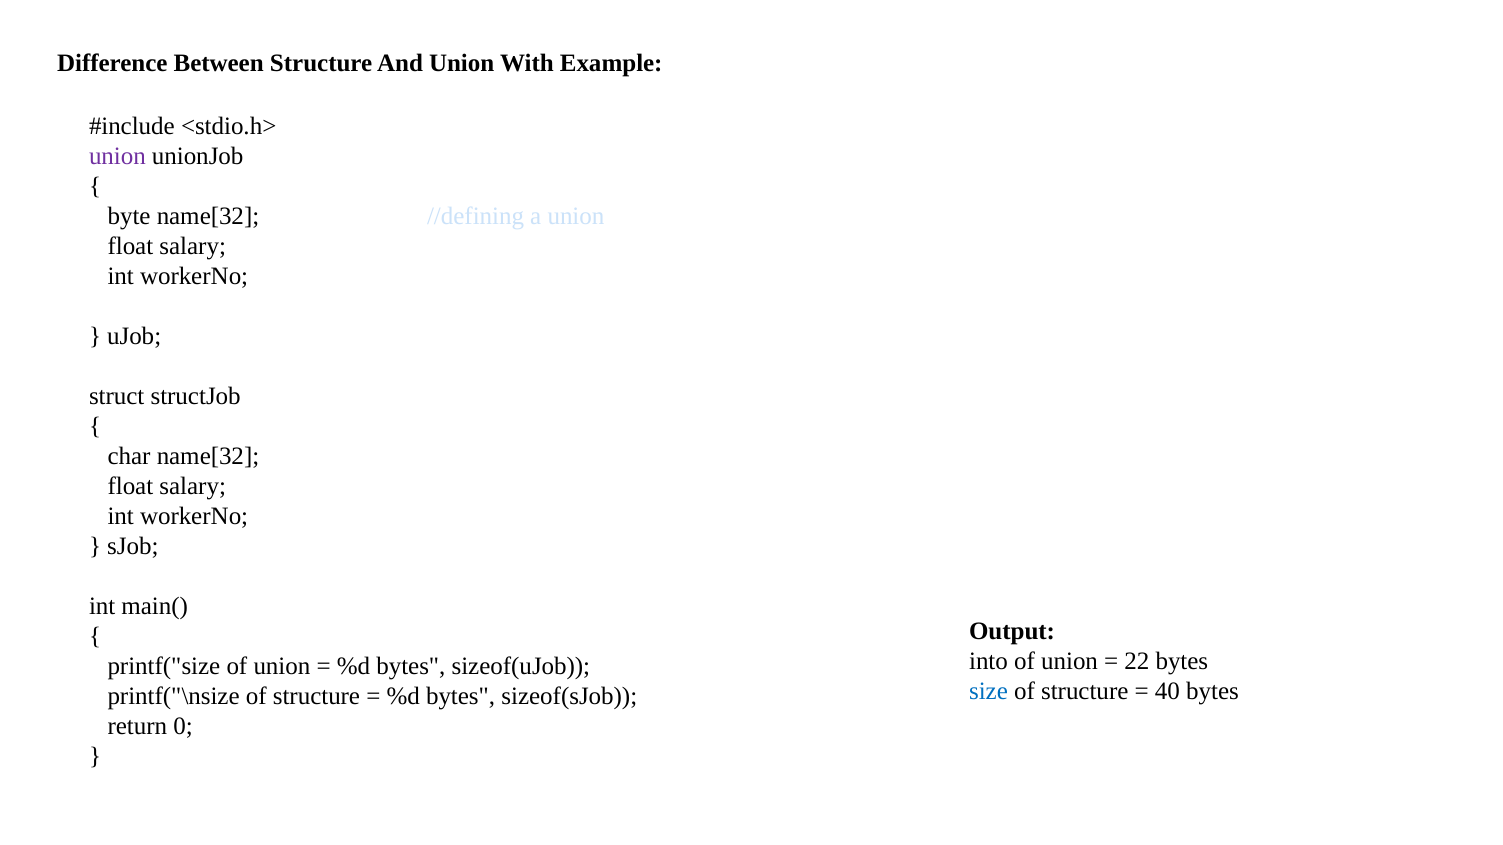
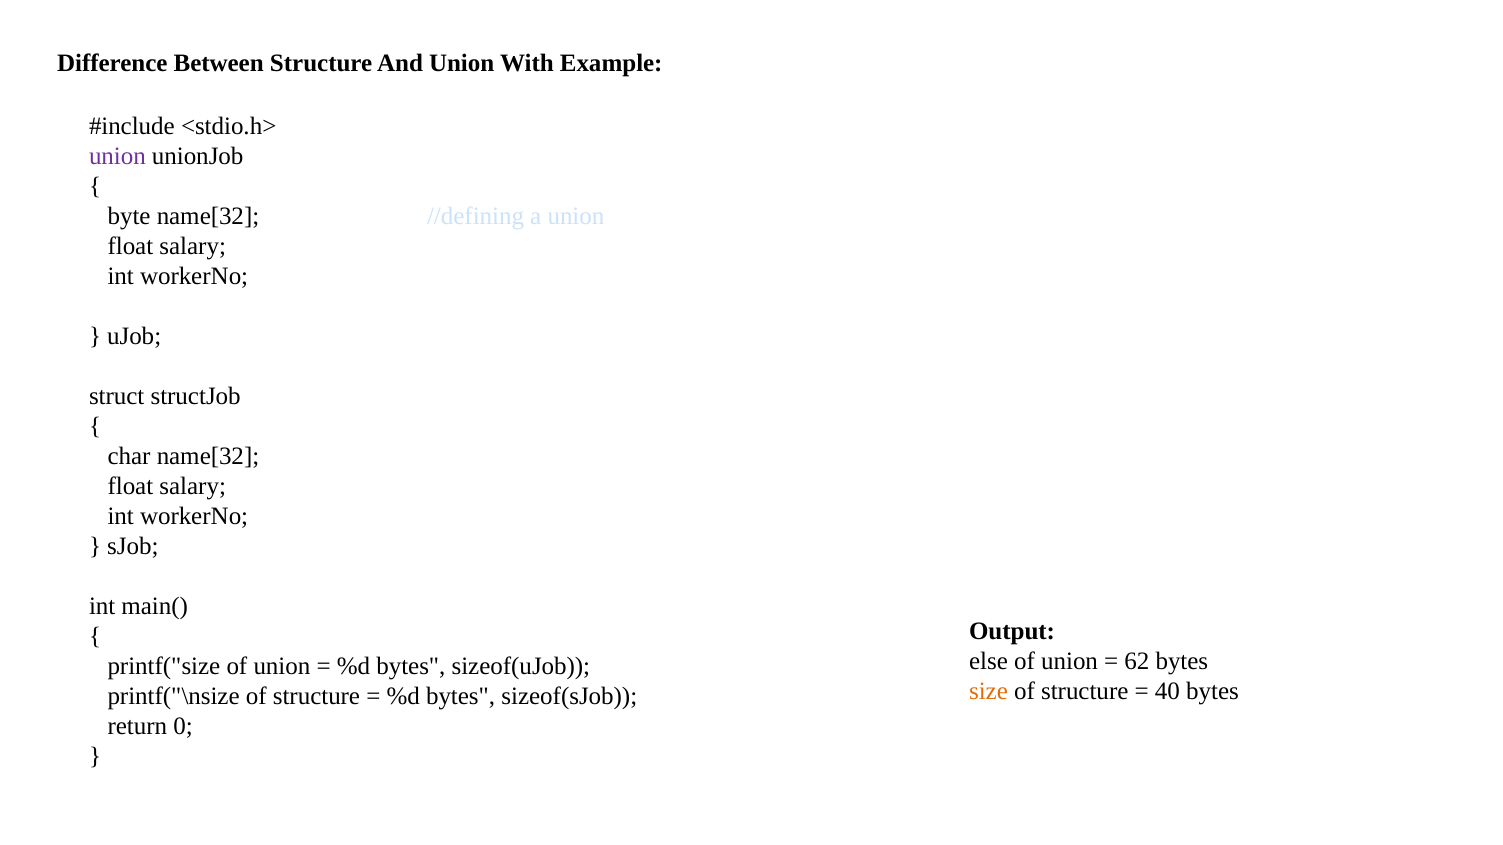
into: into -> else (989, 662)
22: 22 -> 62 (1137, 662)
size colour: blue -> orange (989, 692)
